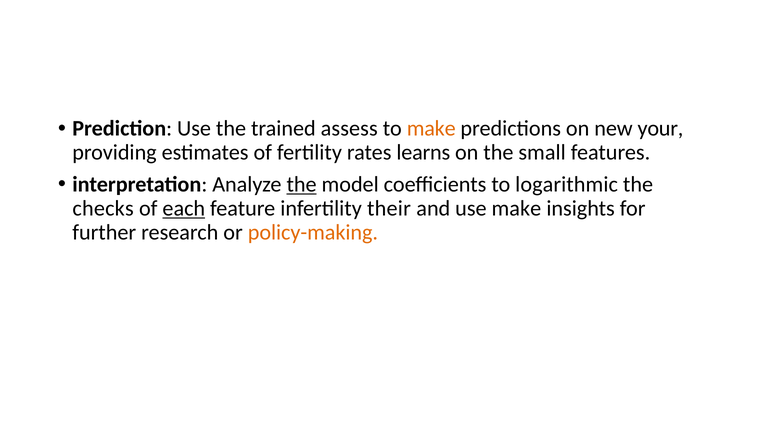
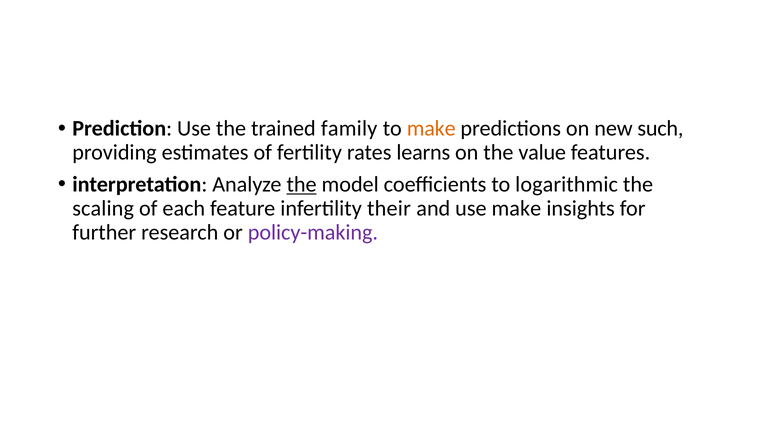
assess: assess -> family (349, 129)
your: your -> such (660, 129)
small: small -> value (542, 153)
checks: checks -> scaling (103, 209)
each underline: present -> none (184, 209)
policy-making colour: orange -> purple (313, 232)
